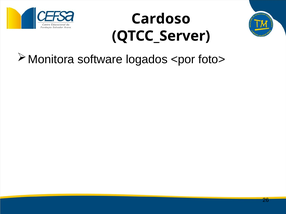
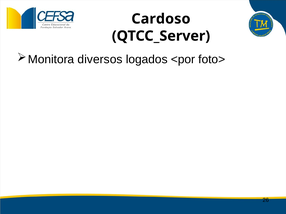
software: software -> diversos (100, 59)
